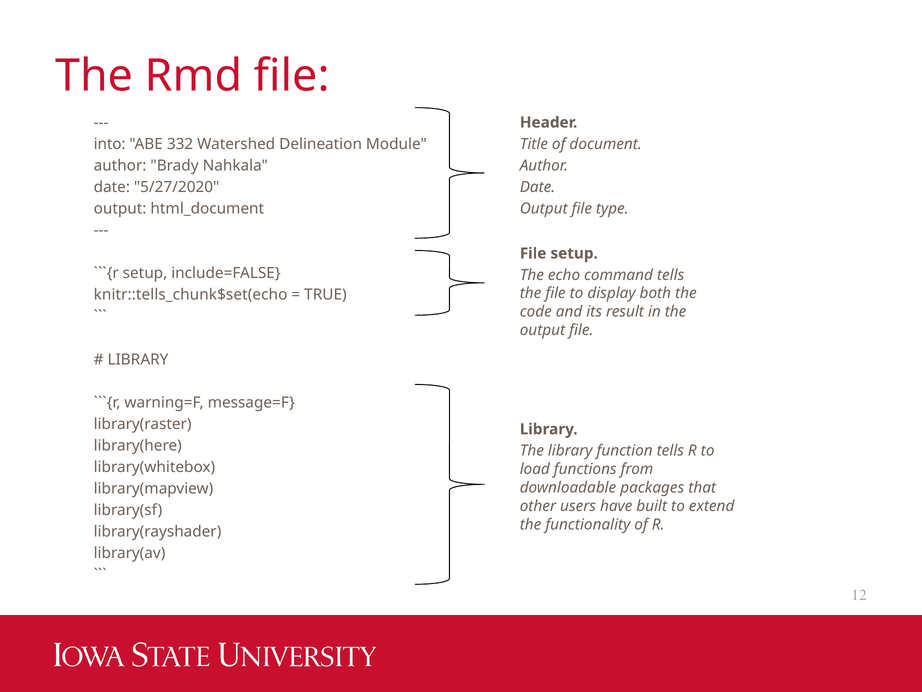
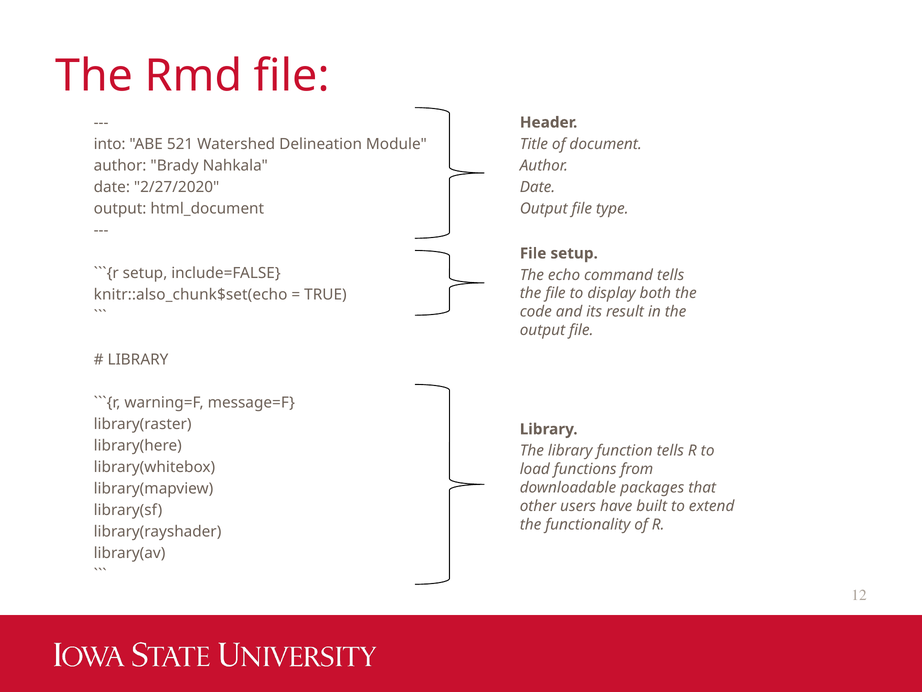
332: 332 -> 521 (180, 144)
5/27/2020: 5/27/2020 -> 2/27/2020 (177, 187)
knitr::tells_chunk$set(echo: knitr::tells_chunk$set(echo -> knitr::also_chunk$set(echo (191, 295)
